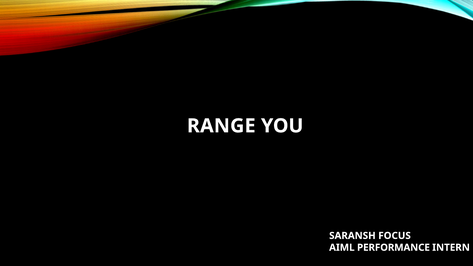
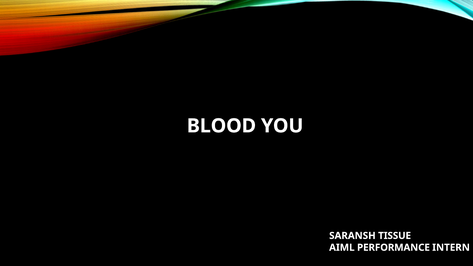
RANGE: RANGE -> BLOOD (221, 126)
FOCUS: FOCUS -> TISSUE (395, 236)
